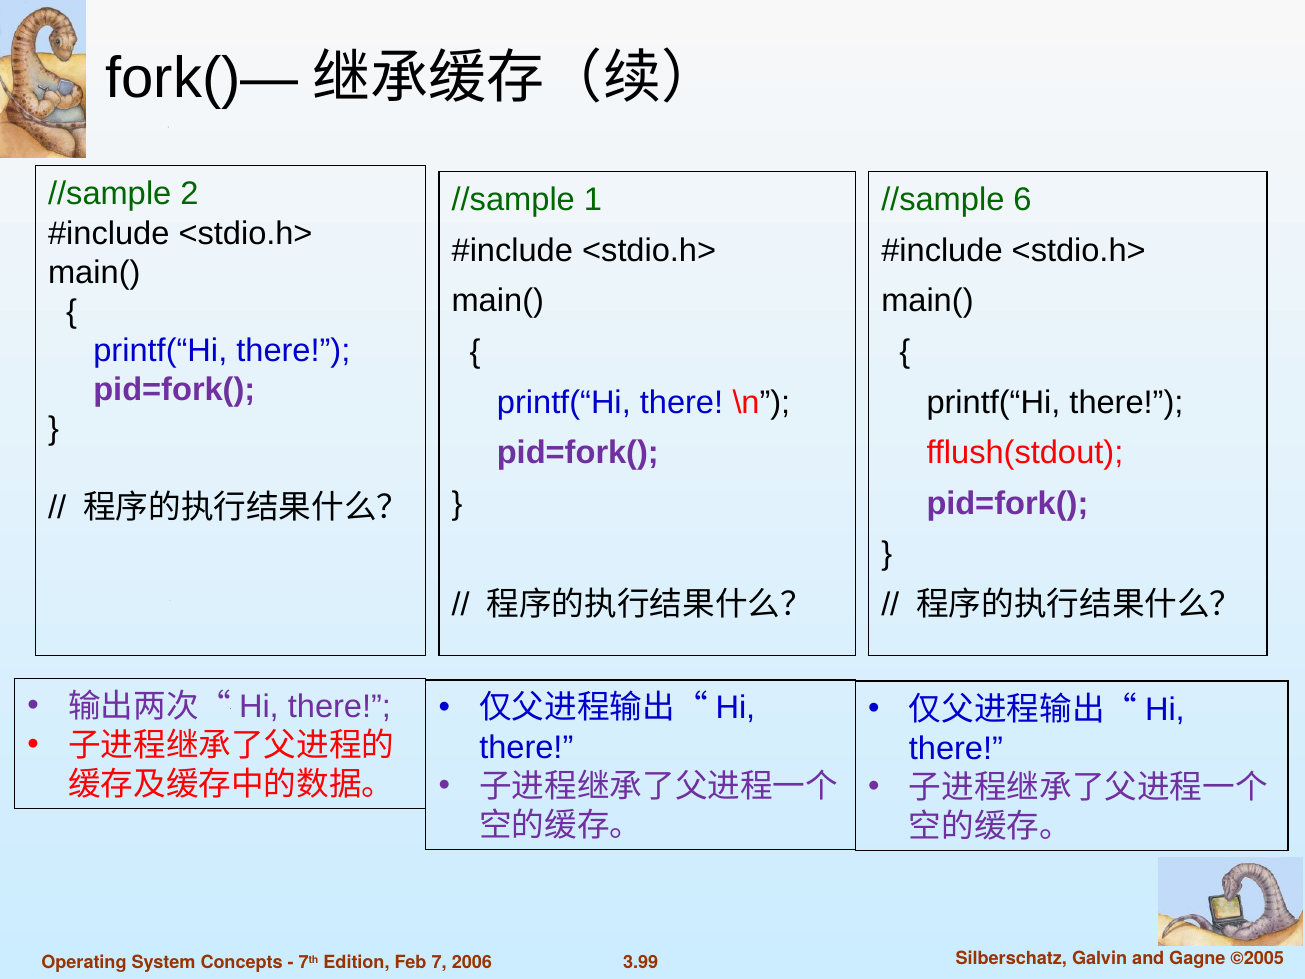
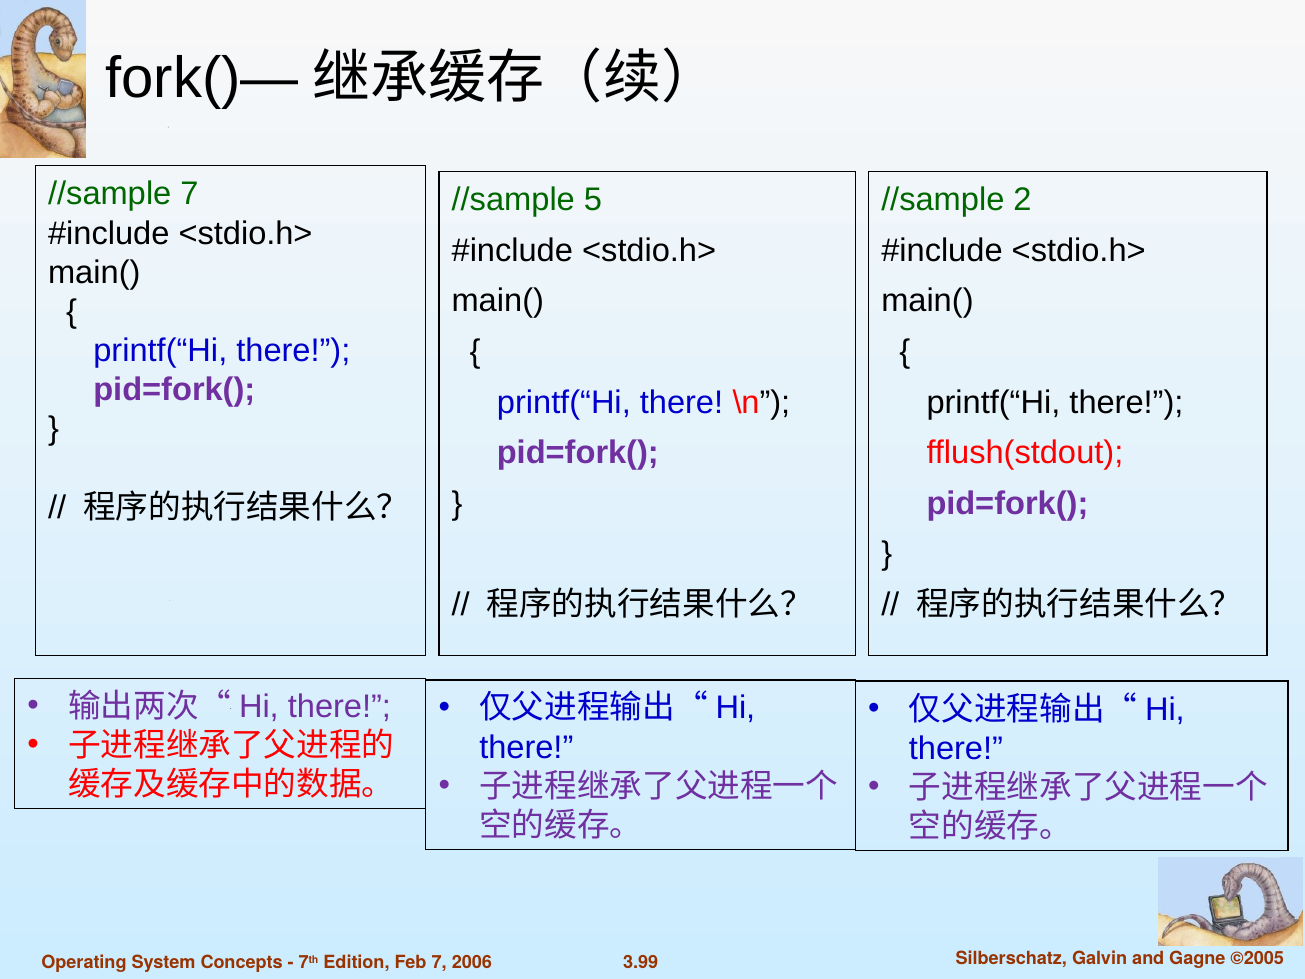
//sample 2: 2 -> 7 (189, 194)
1: 1 -> 5 (593, 200)
6: 6 -> 2 (1022, 200)
